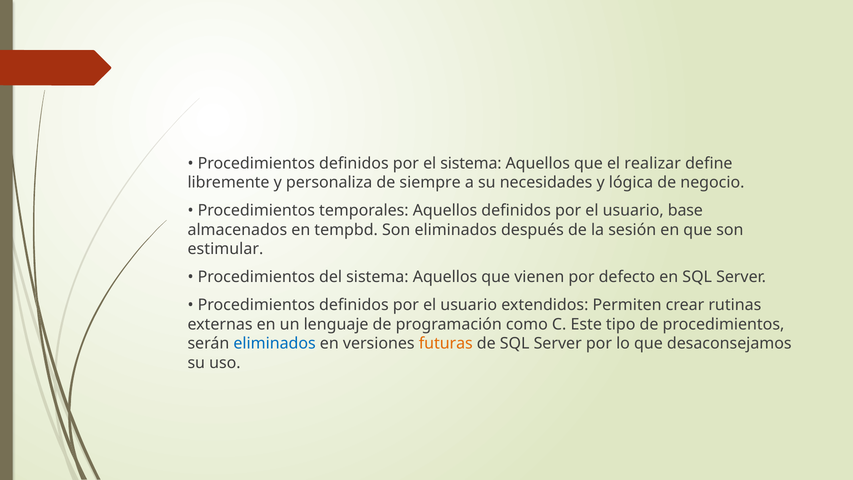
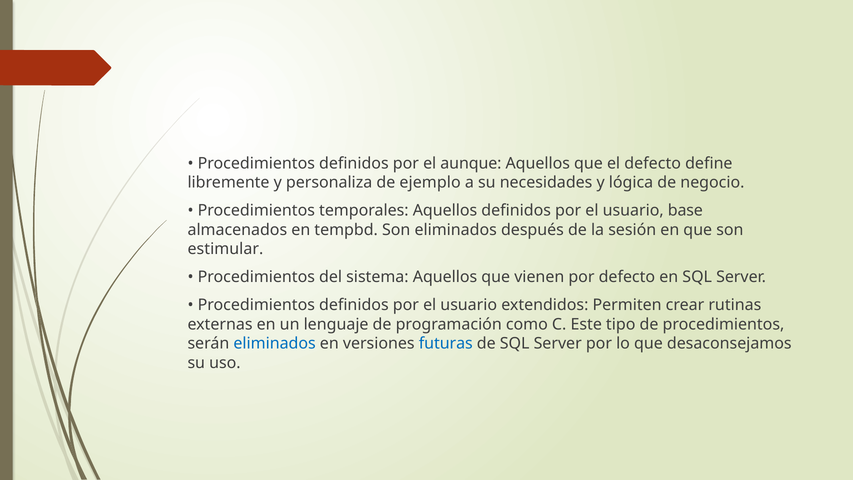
el sistema: sistema -> aunque (471, 163)
el realizar: realizar -> defecto (653, 163)
siempre: siempre -> ejemplo (430, 182)
futuras colour: orange -> blue (446, 343)
